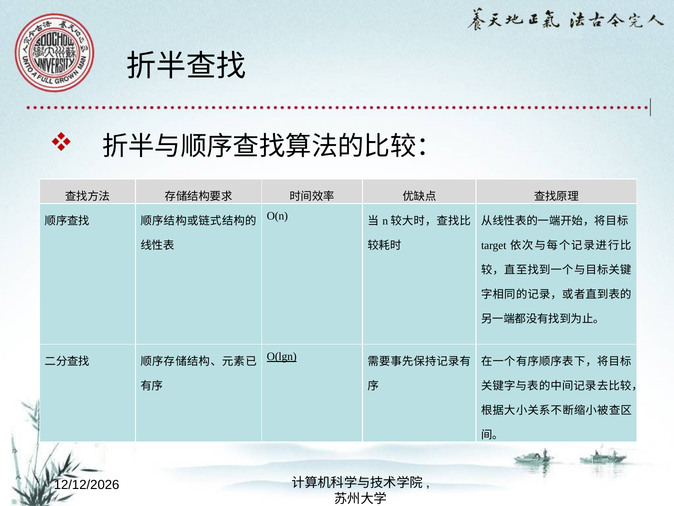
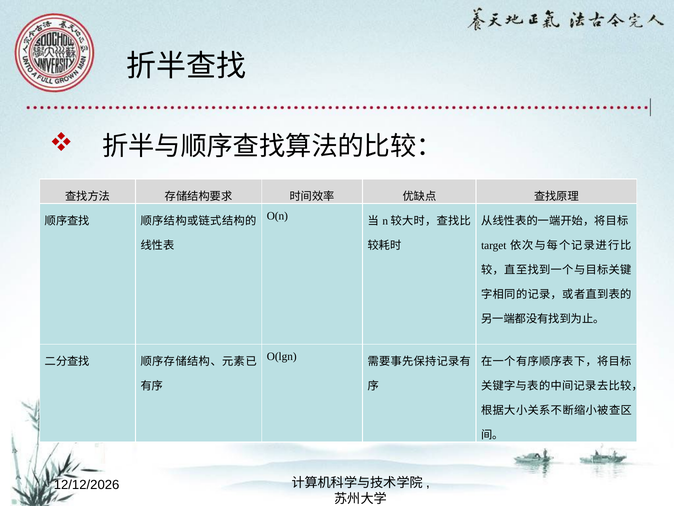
O(lgn underline: present -> none (282, 356)
